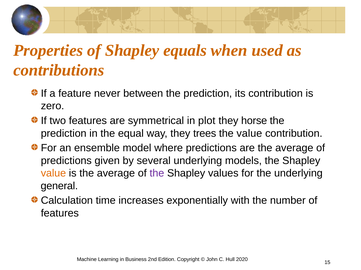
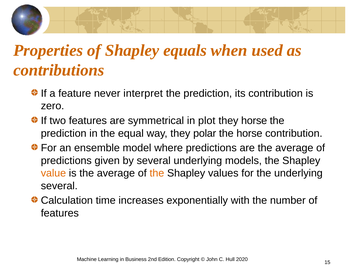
between: between -> interpret (143, 94)
trees: trees -> polar (205, 134)
the value: value -> horse (249, 134)
the colour: purple -> orange (157, 174)
general: general -> several (59, 186)
